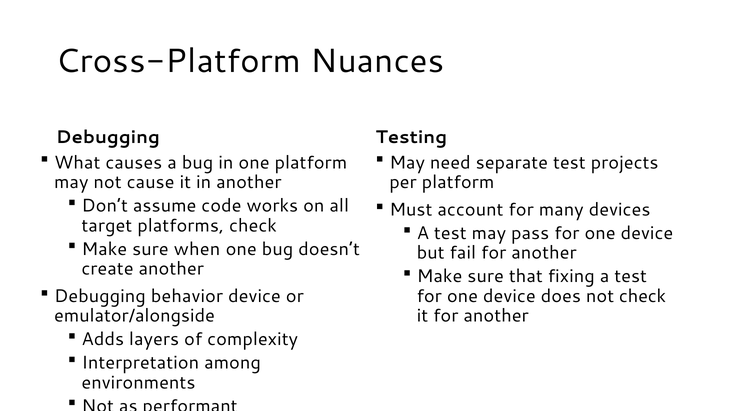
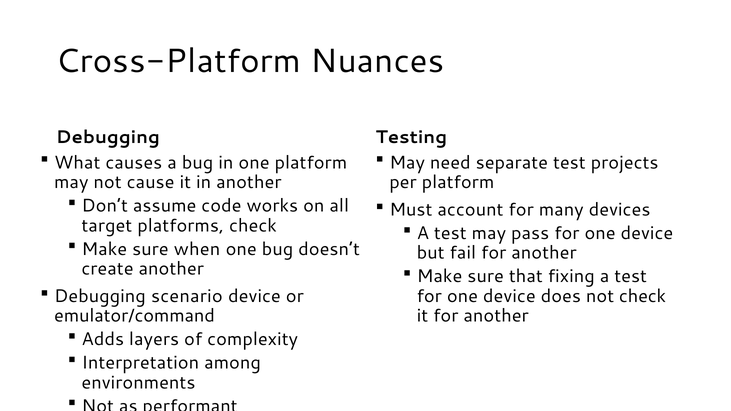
behavior: behavior -> scenario (187, 296)
emulator/alongside: emulator/alongside -> emulator/command (135, 316)
